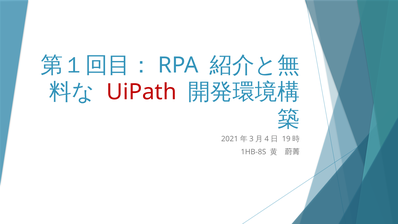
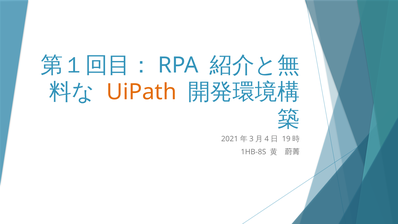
UiPath colour: red -> orange (142, 92)
